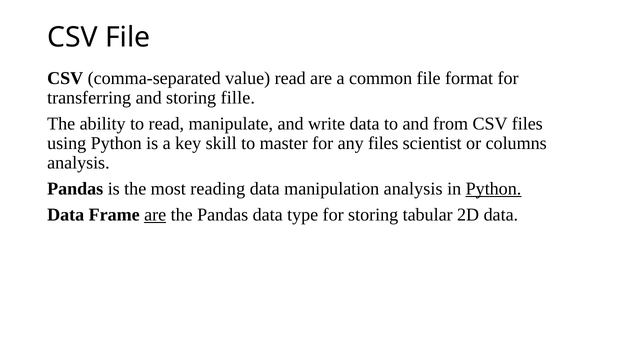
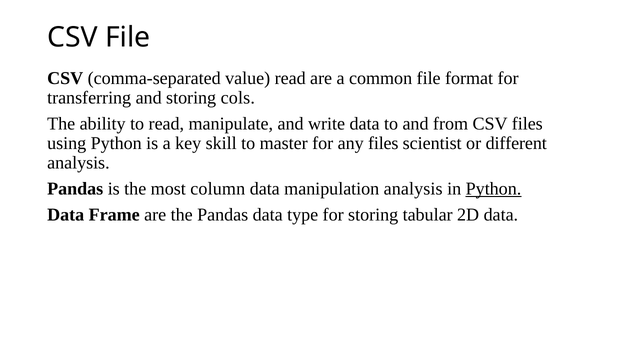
fille: fille -> cols (238, 98)
columns: columns -> different (516, 143)
reading: reading -> column (218, 189)
are underline: present -> none (155, 215)
